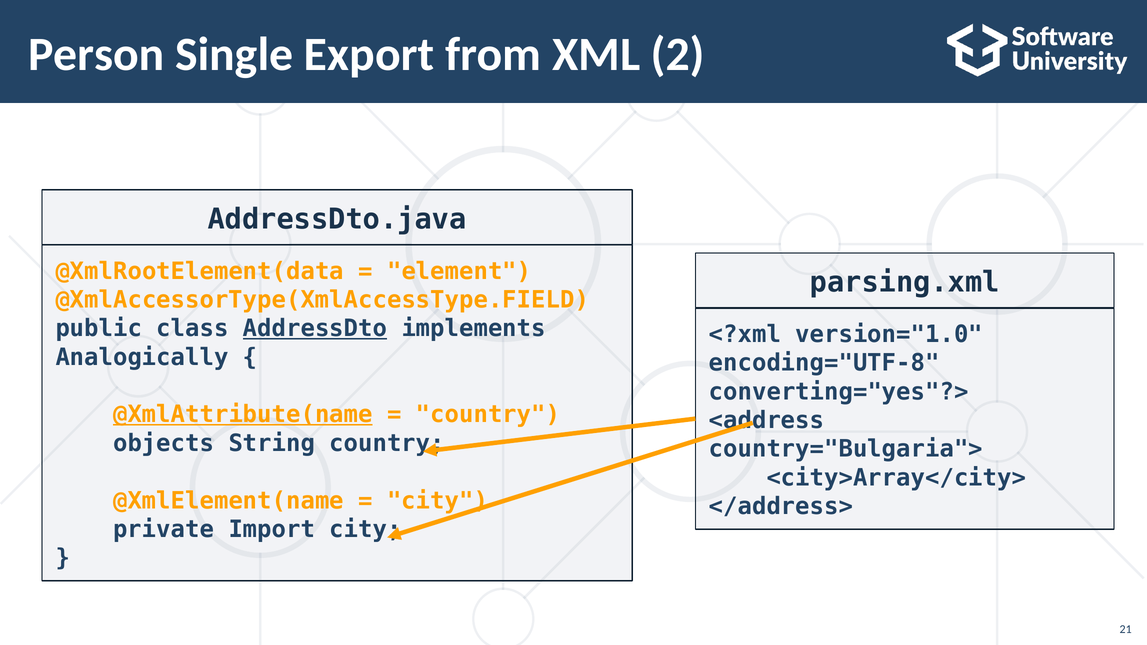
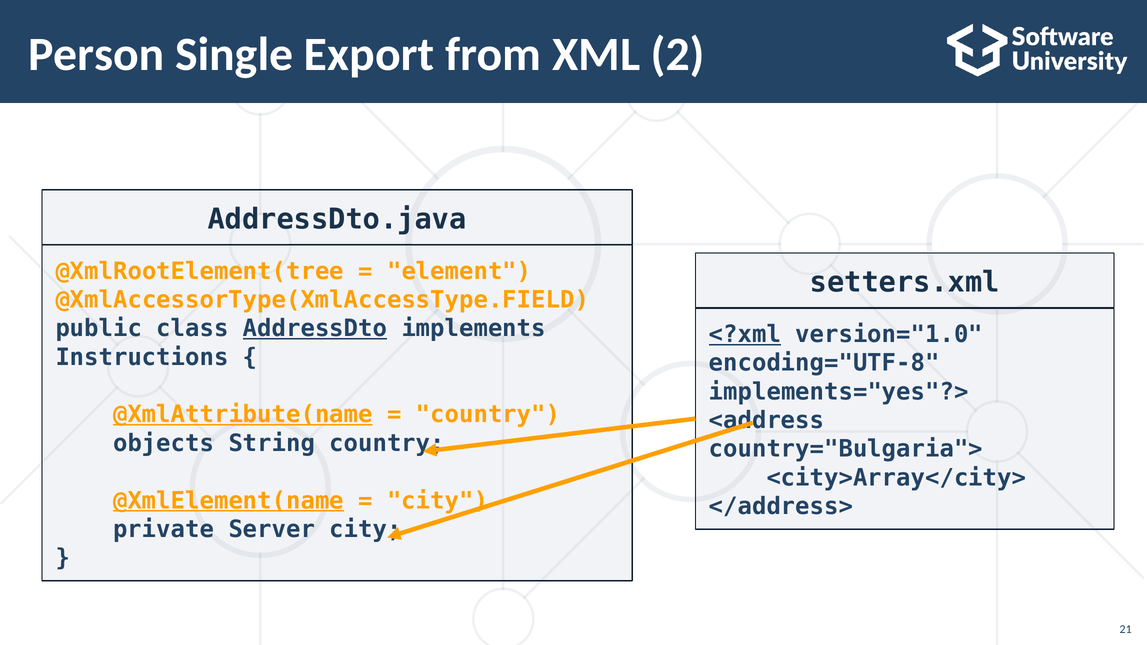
@XmlRootElement(data: @XmlRootElement(data -> @XmlRootElement(tree (200, 271)
parsing.xml: parsing.xml -> setters.xml (905, 282)
<?xml underline: none -> present (745, 334)
Analogically: Analogically -> Instructions (142, 357)
converting="yes"?>: converting="yes"?> -> implements="yes"?> (839, 392)
@XmlElement(name underline: none -> present (228, 501)
Import: Import -> Server (272, 529)
